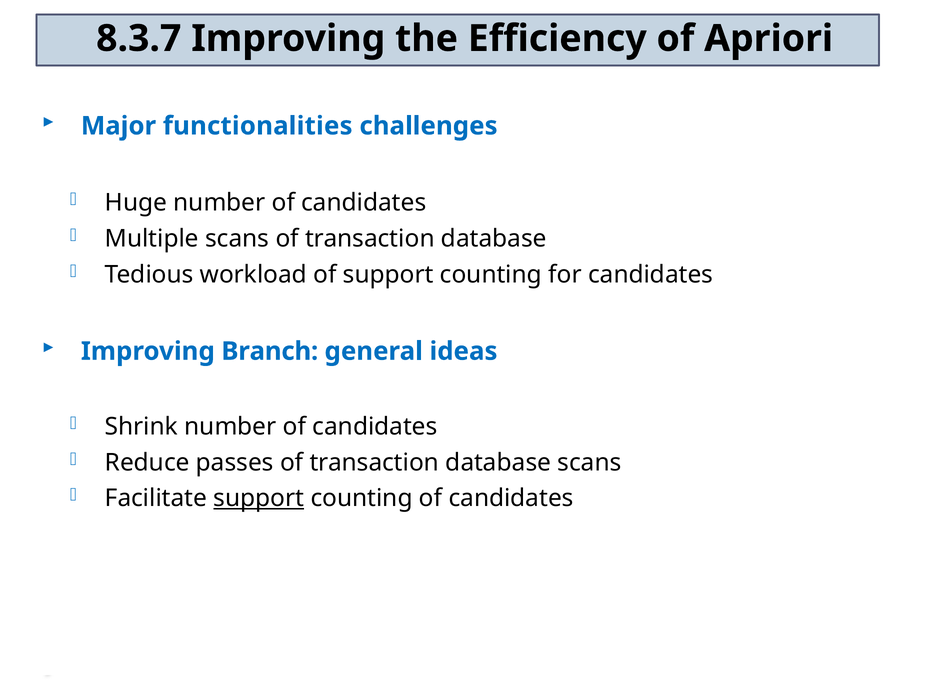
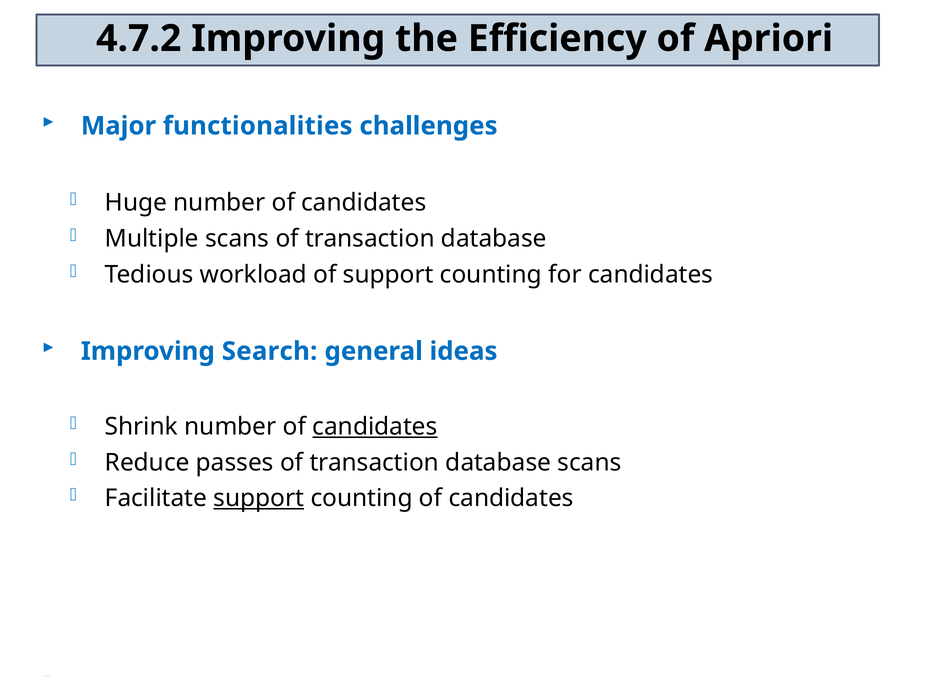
8.3.7: 8.3.7 -> 4.7.2 (139, 39)
Branch: Branch -> Search (270, 352)
candidates underline: none -> present (375, 427)
